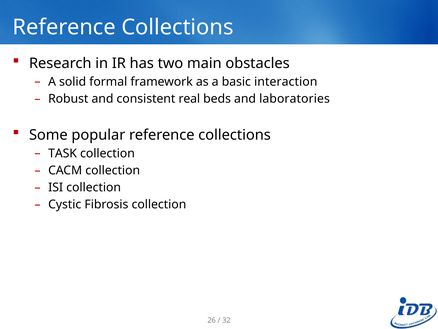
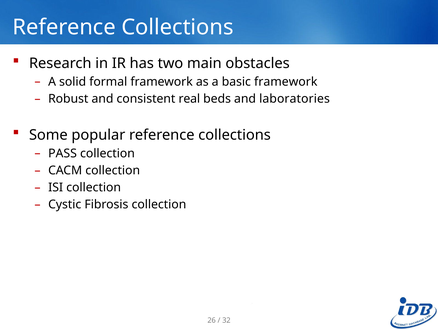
basic interaction: interaction -> framework (286, 82)
TASK: TASK -> PASS (63, 153)
